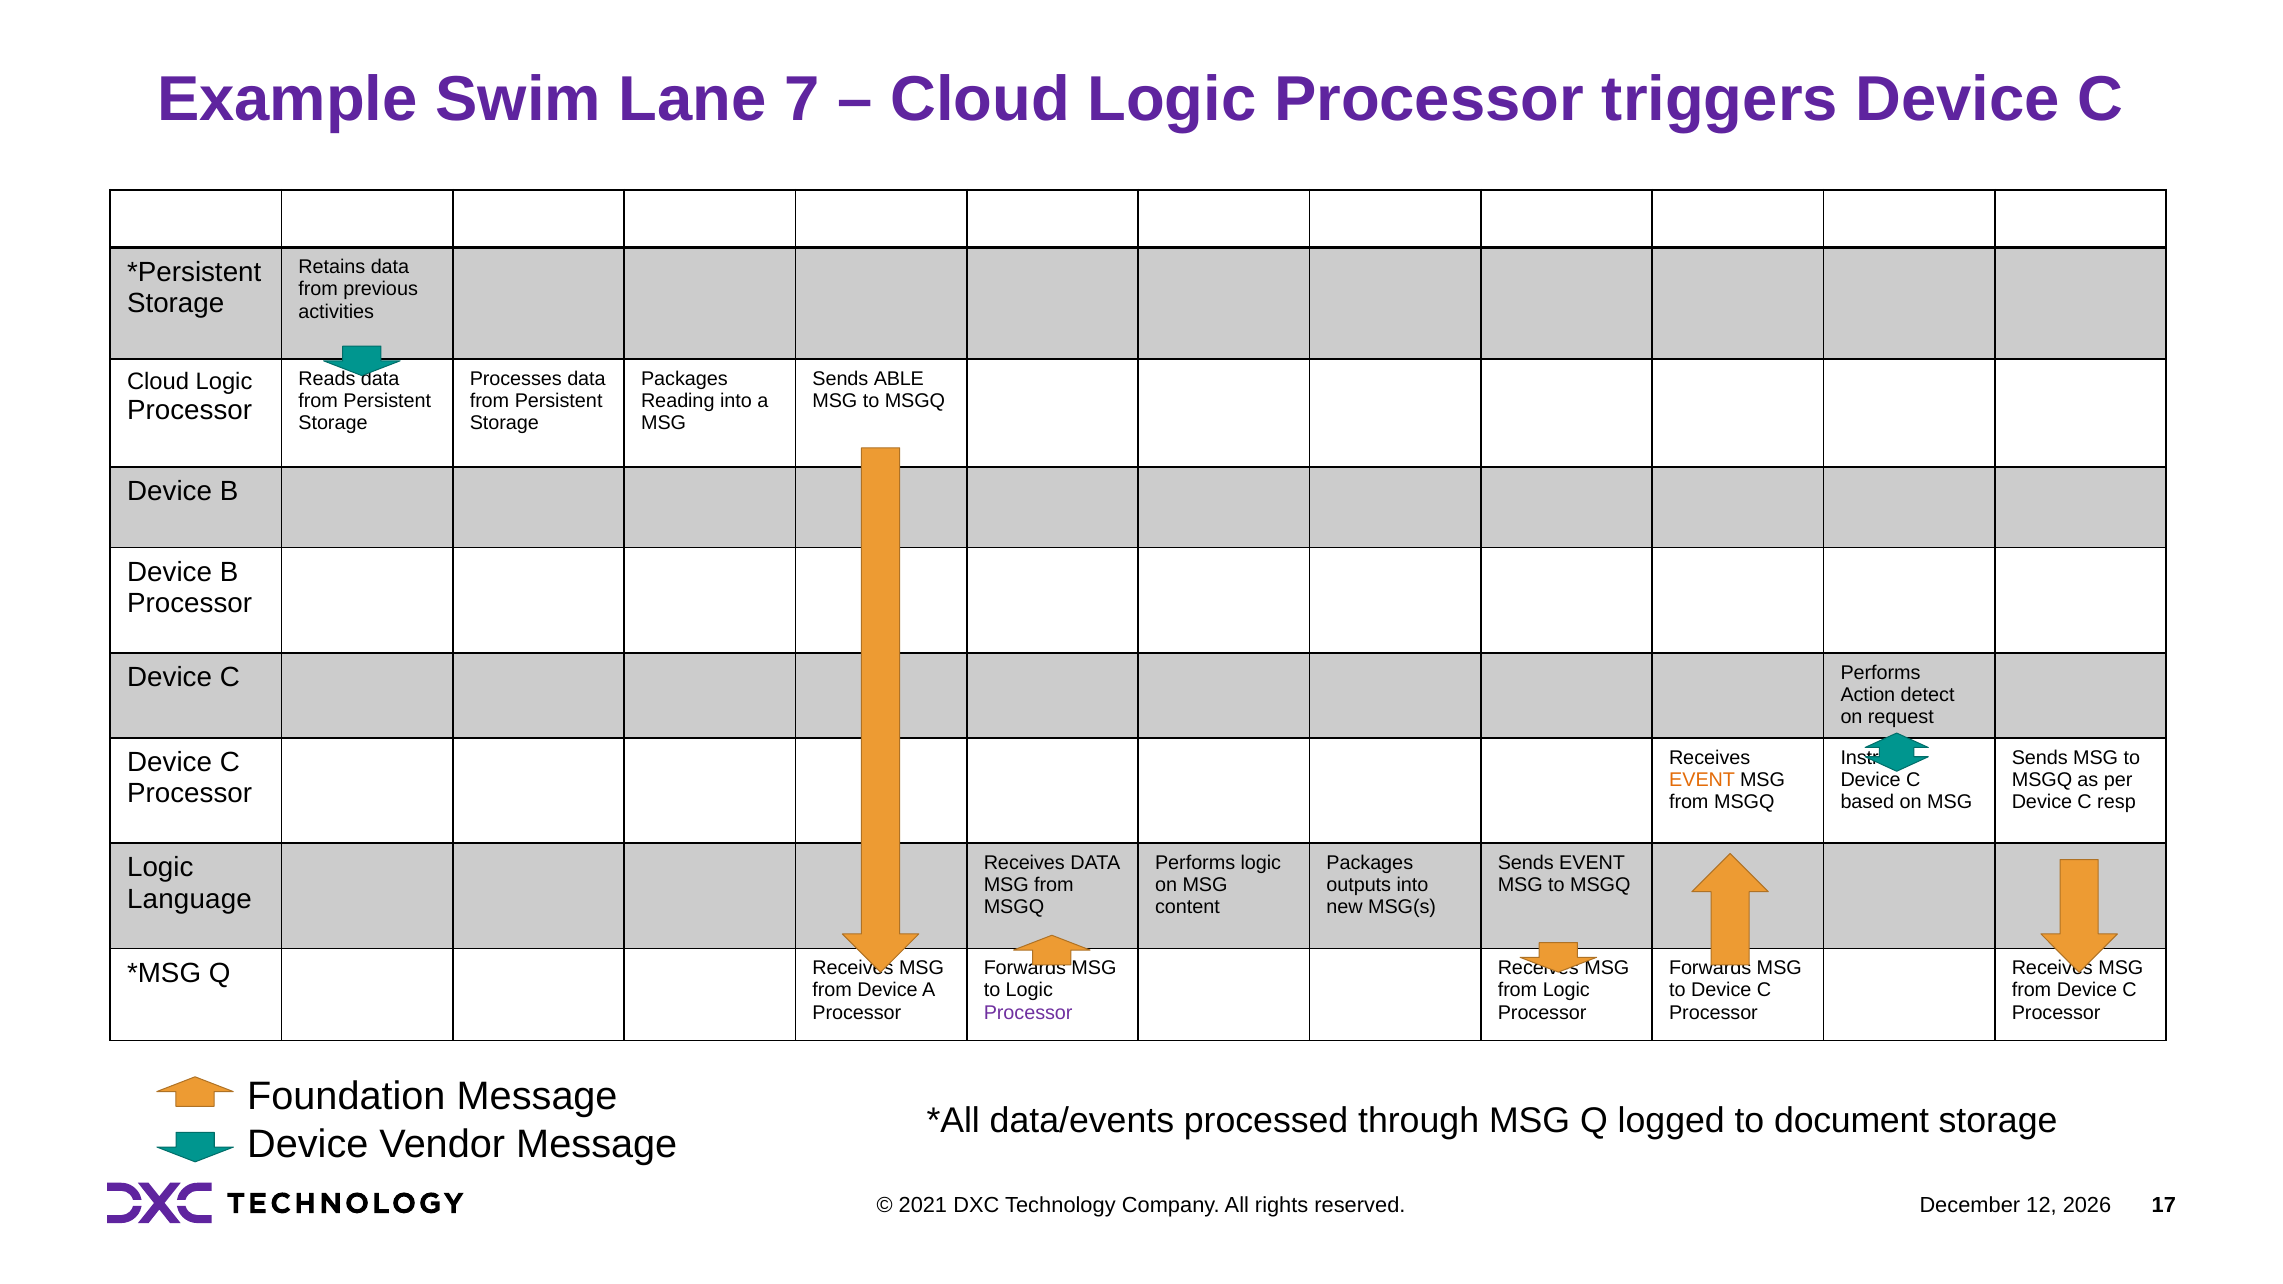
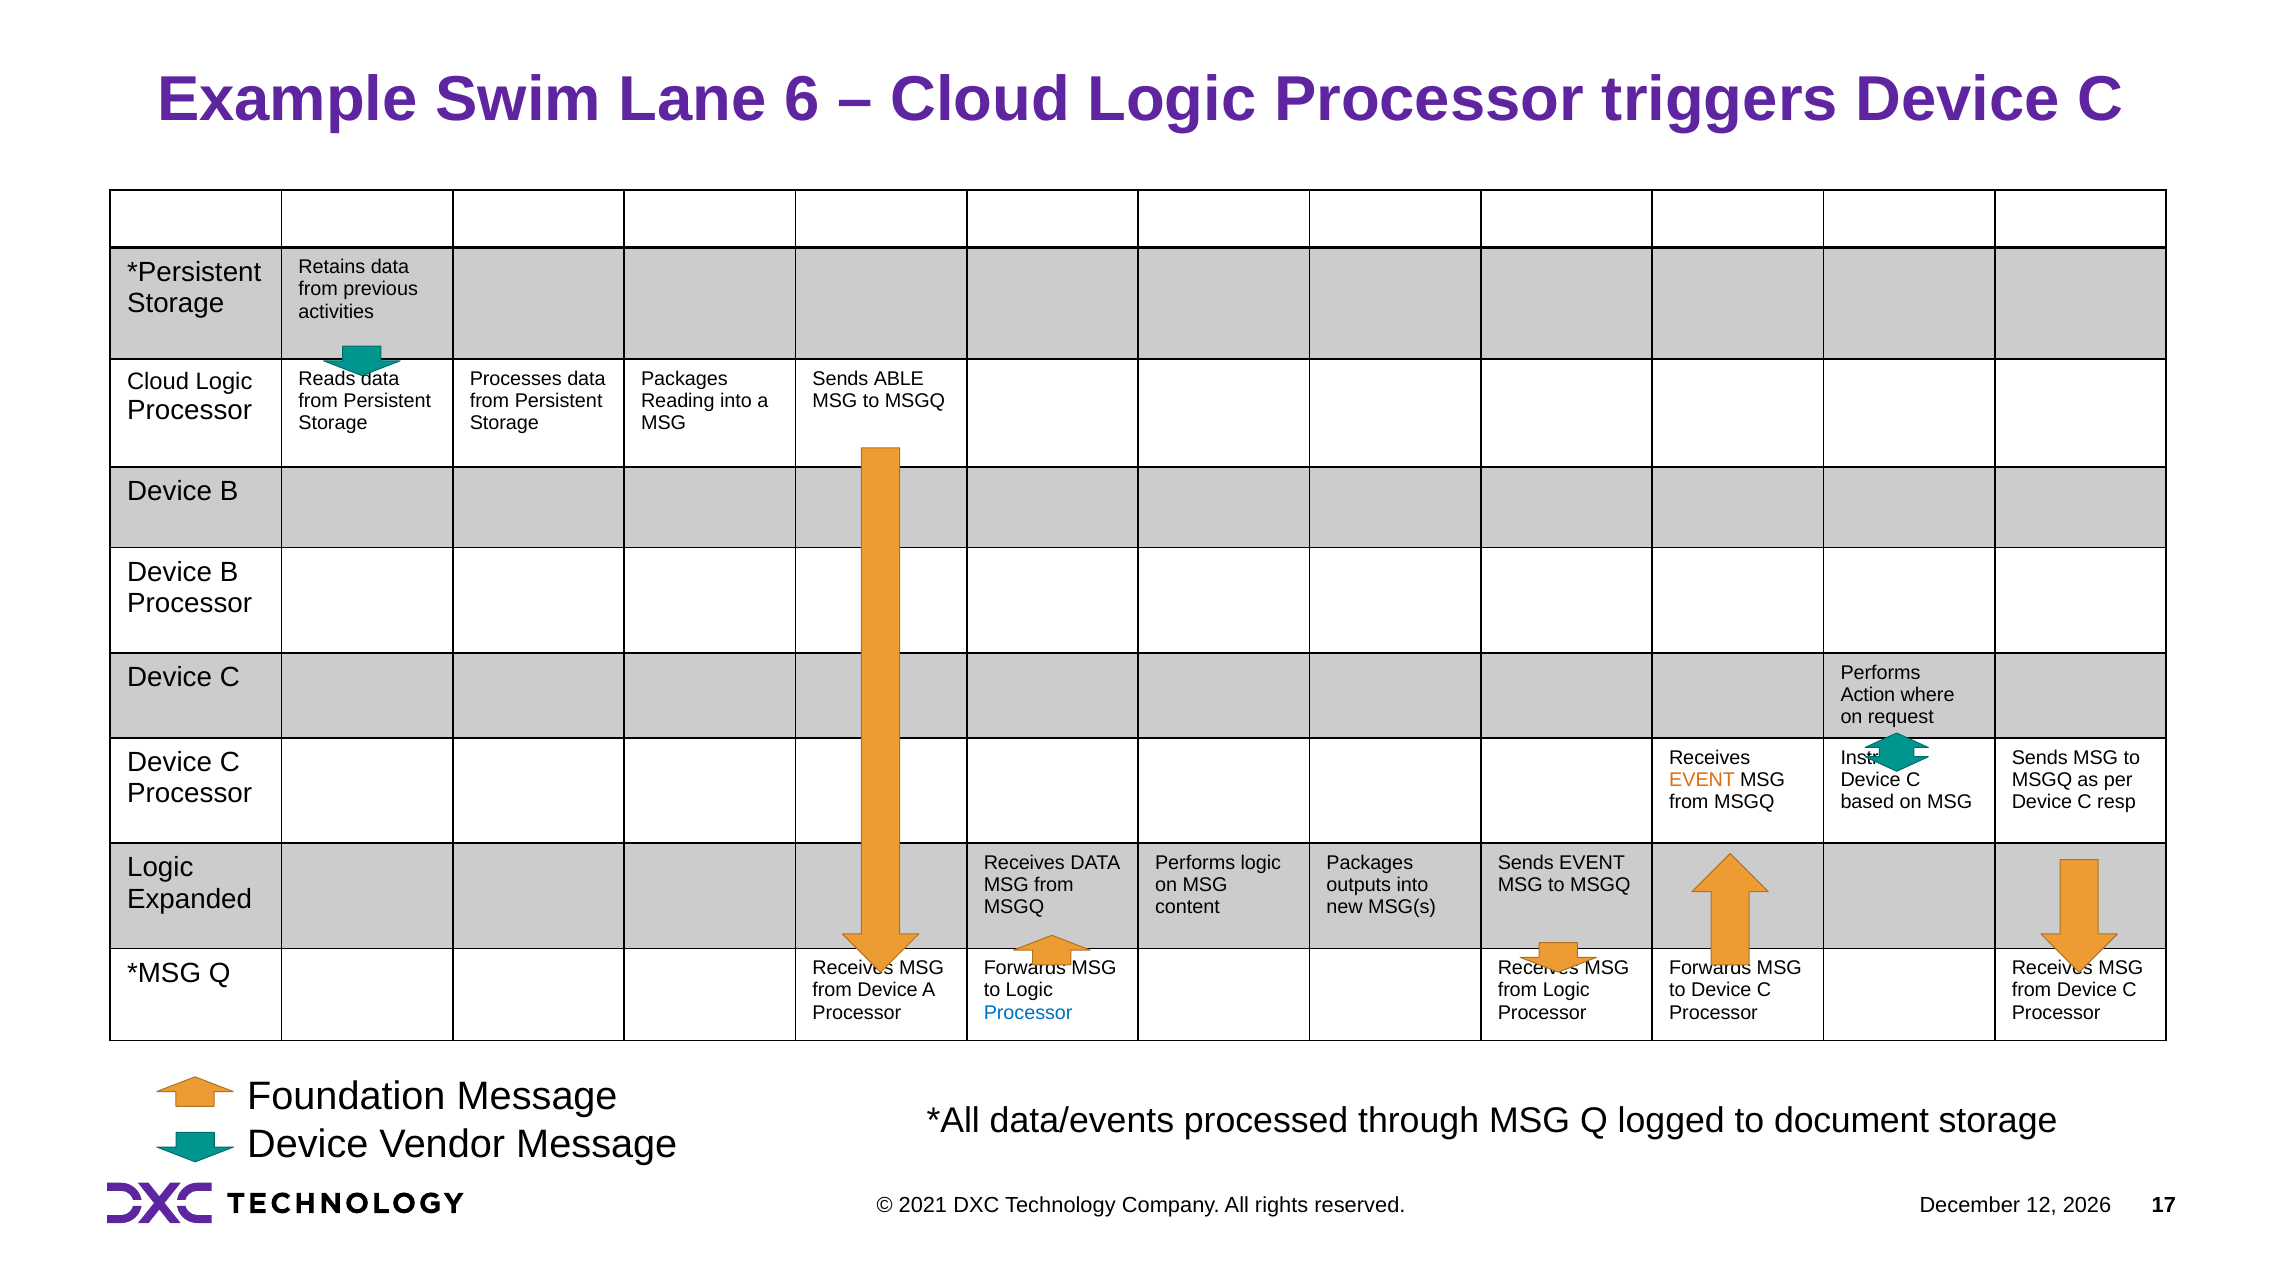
7: 7 -> 6 (802, 99)
detect: detect -> where (1928, 695)
Language: Language -> Expanded (190, 899)
Processor colour: purple -> blue (1028, 1013)
